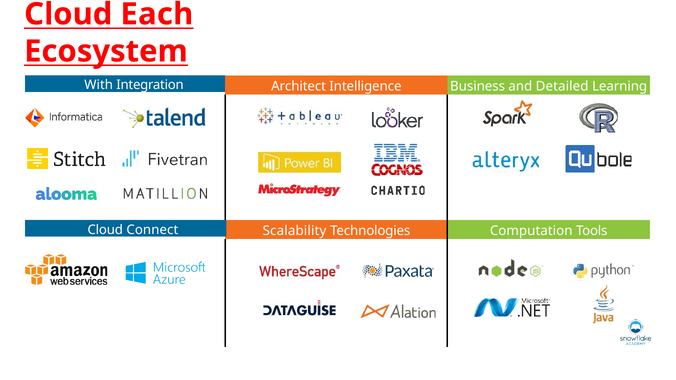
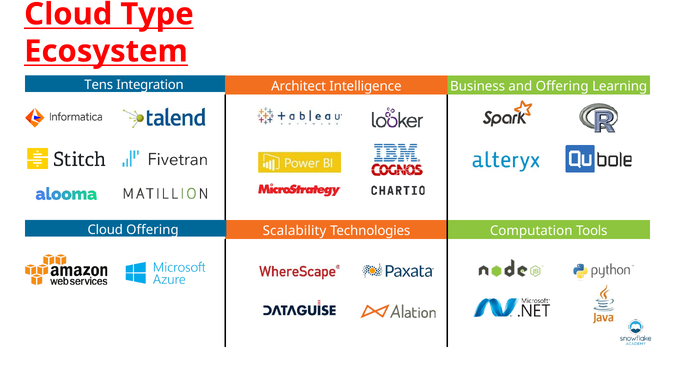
Each: Each -> Type (157, 14)
With: With -> Tens (99, 85)
and Detailed: Detailed -> Offering (562, 86)
Cloud Connect: Connect -> Offering (152, 230)
